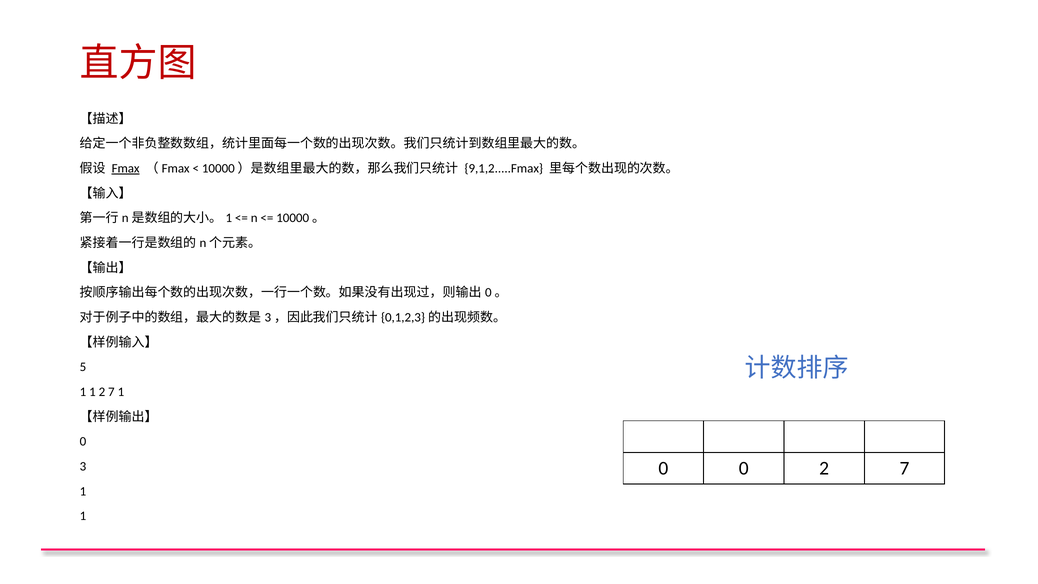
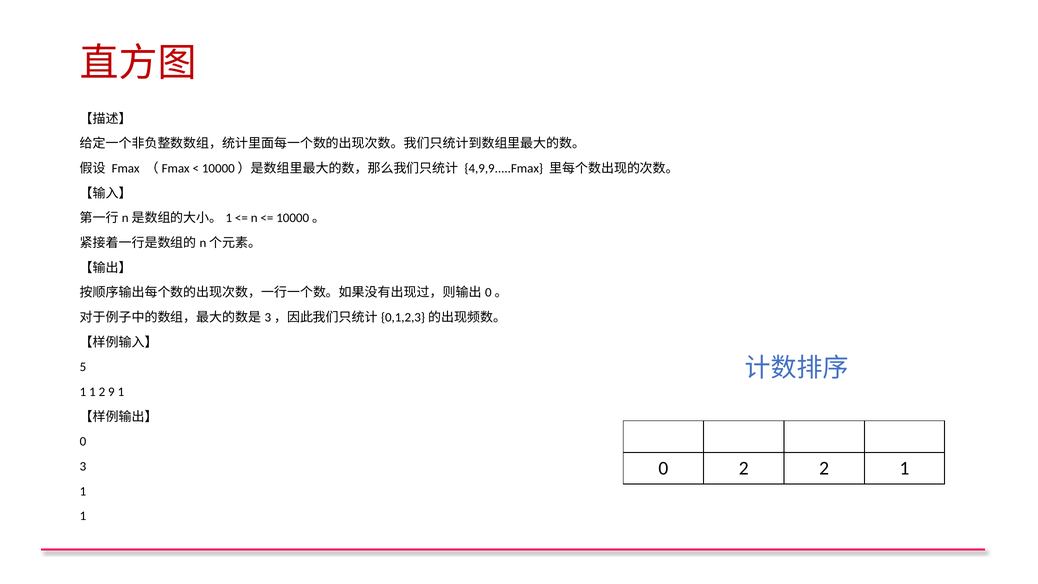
Fmax underline: present -> none (126, 168)
9,1,2.....Fmax: 9,1,2.....Fmax -> 4,9,9.....Fmax (504, 168)
1 2 7: 7 -> 9 (111, 392)
0 0: 0 -> 2 (744, 468)
7: 7 -> 1 (904, 468)
